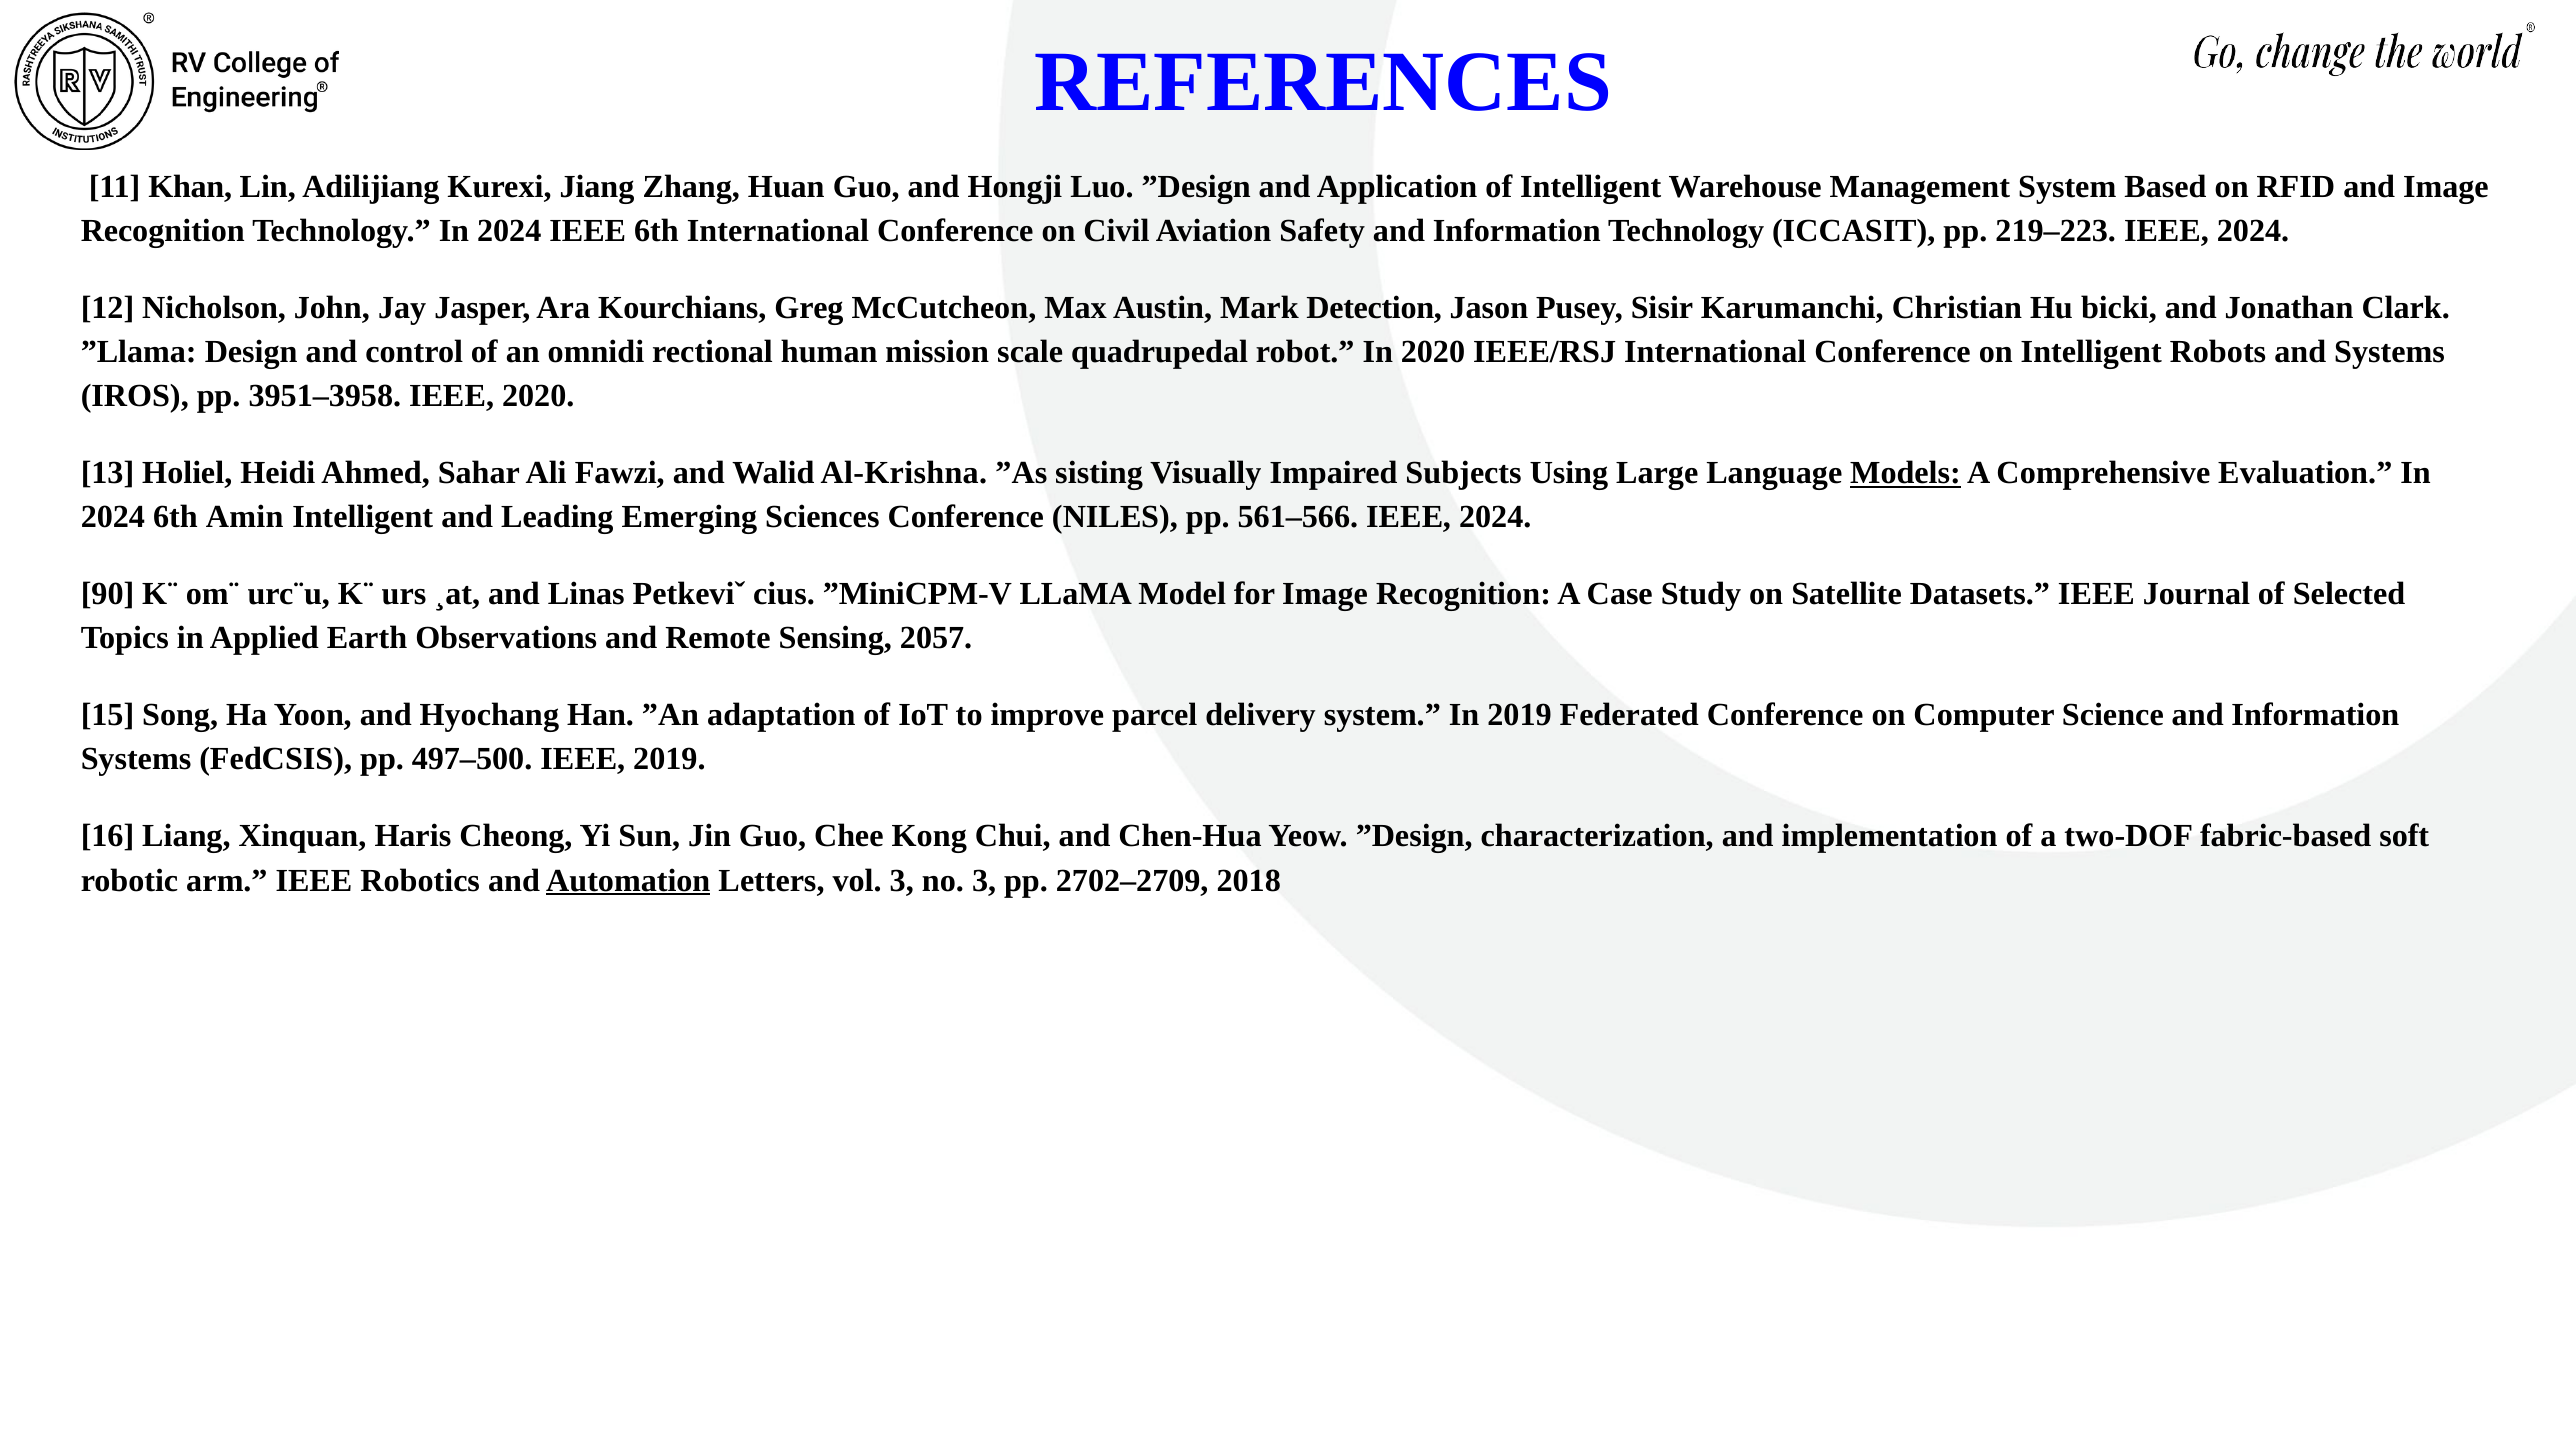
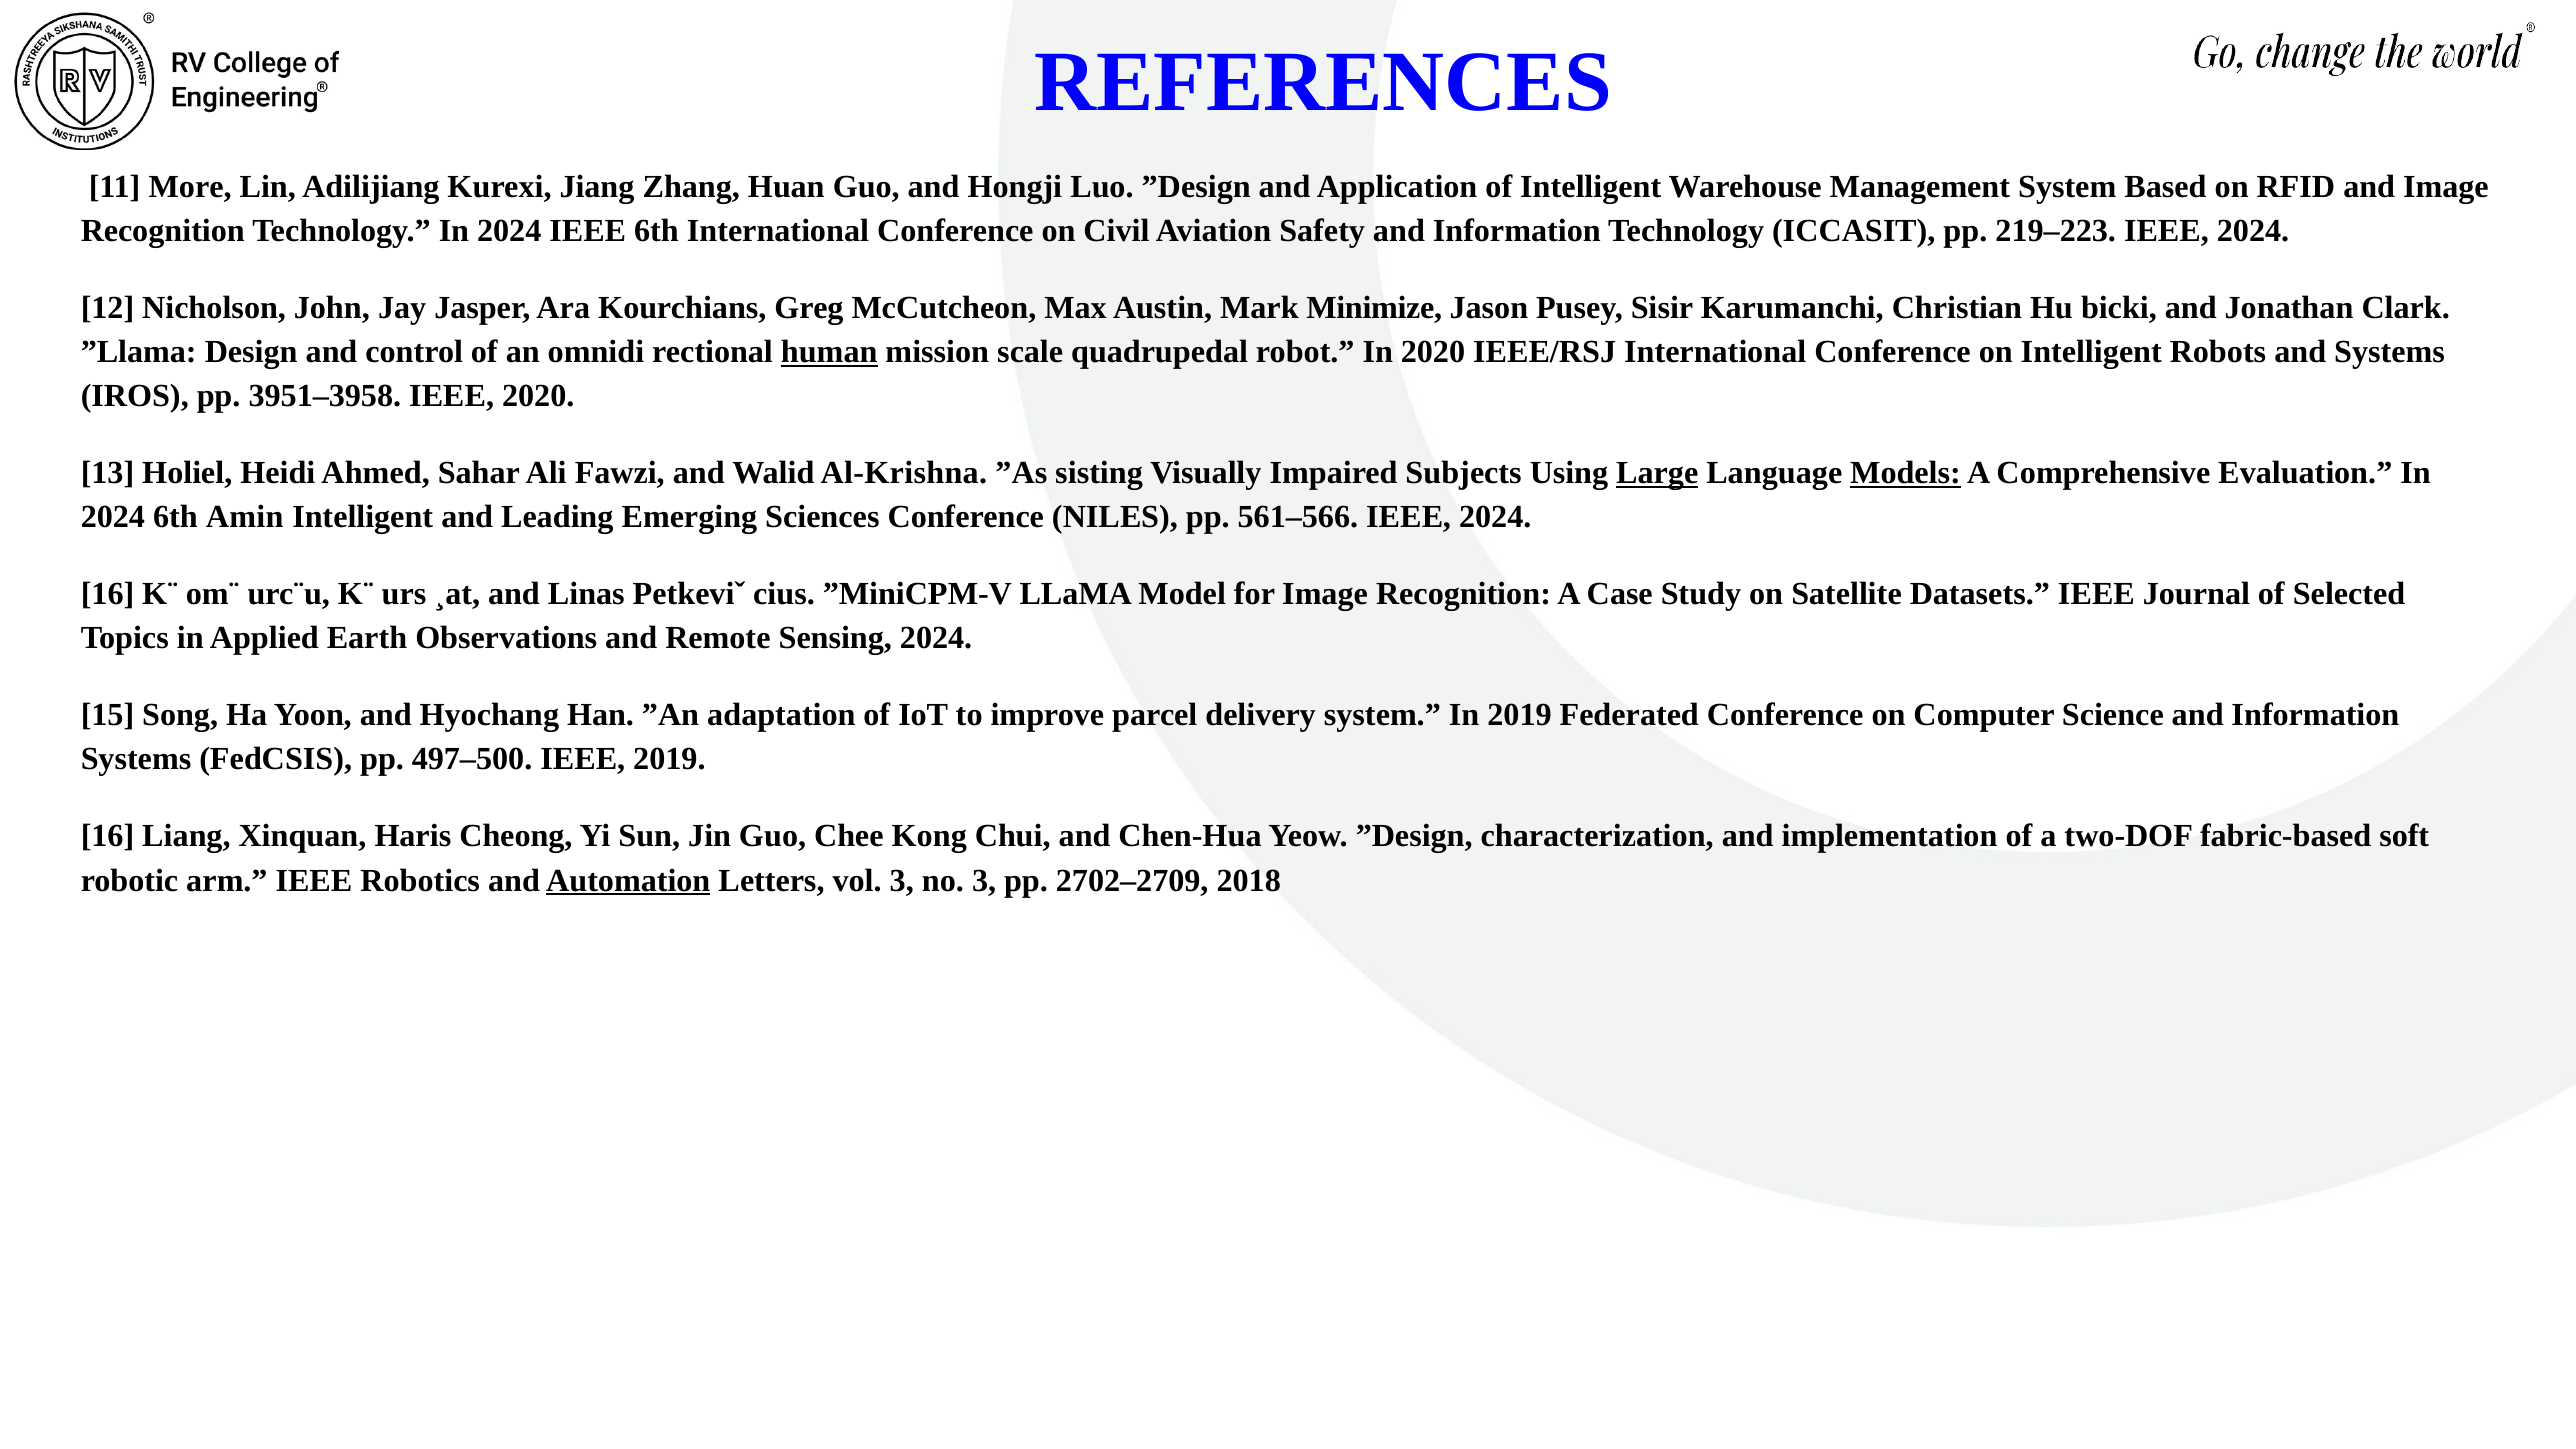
Khan: Khan -> More (190, 186)
Detection: Detection -> Minimize (1374, 307)
human underline: none -> present (829, 352)
Large underline: none -> present (1657, 473)
90: 90 -> 16 (108, 594)
Sensing 2057: 2057 -> 2024 (936, 638)
